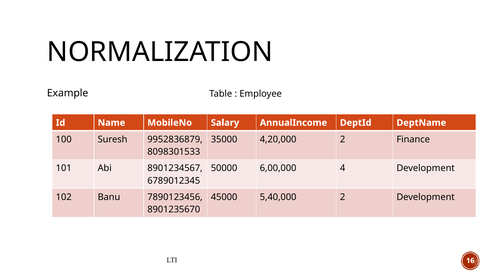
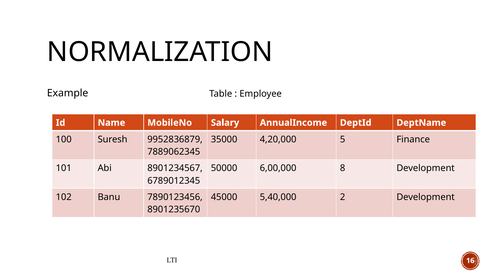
2: 2 -> 5 (343, 139)
8098301533: 8098301533 -> 7889062345 (174, 152)
4: 4 -> 8 (343, 168)
